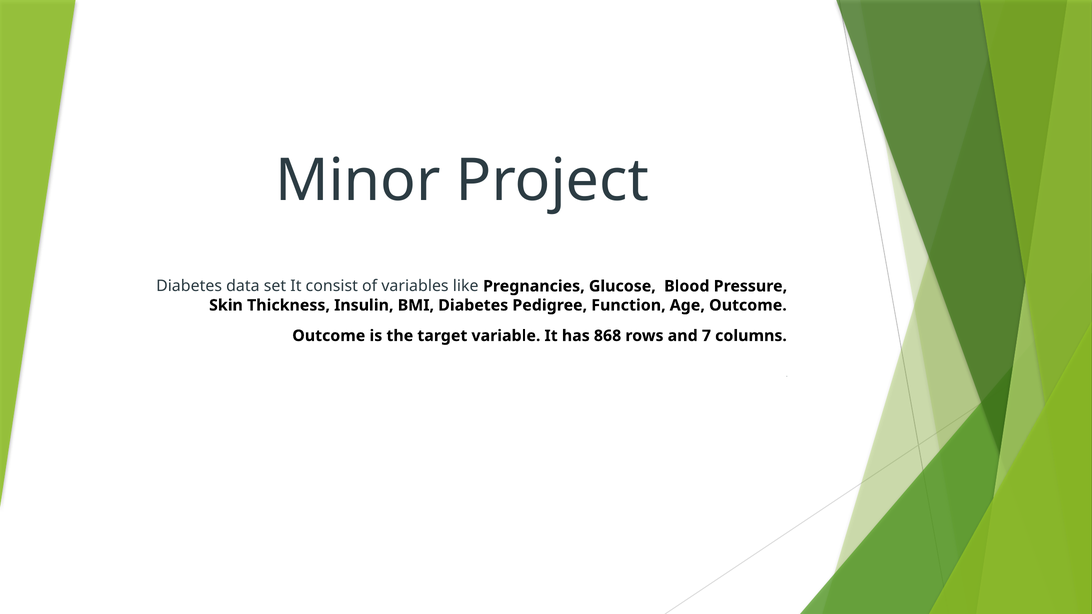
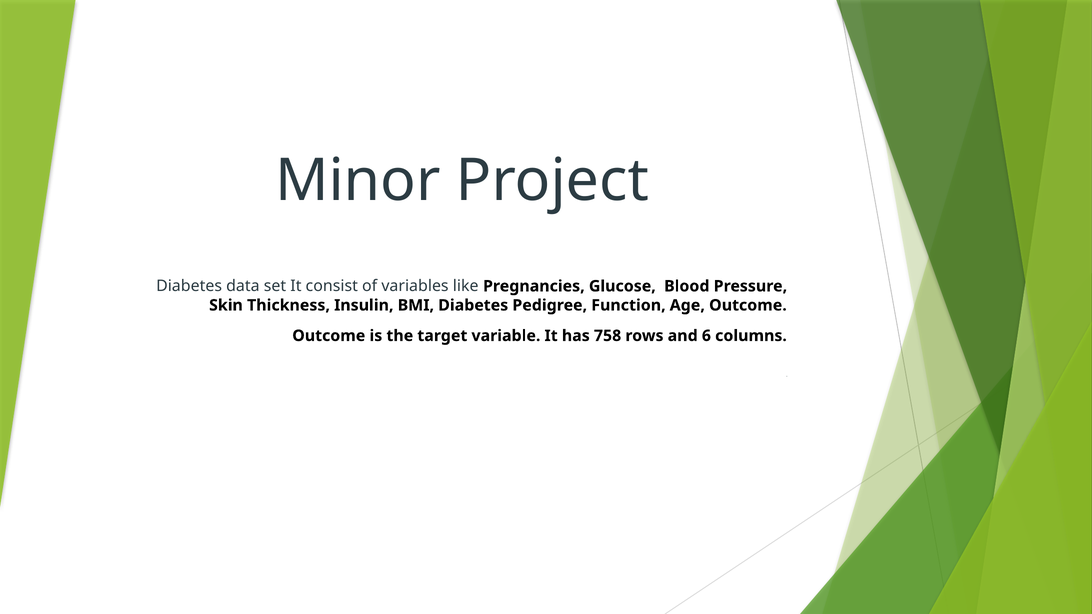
868: 868 -> 758 (608, 336)
7: 7 -> 6 (706, 336)
